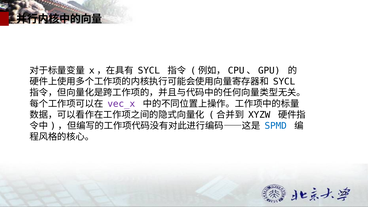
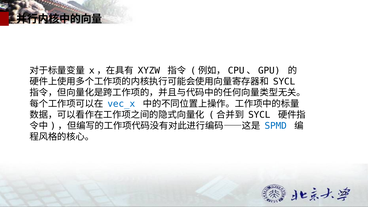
SYCL: SYCL -> XYZW (149, 71)
vec_x colour: purple -> blue (121, 104)
XYZW: XYZW -> SYCL (259, 115)
